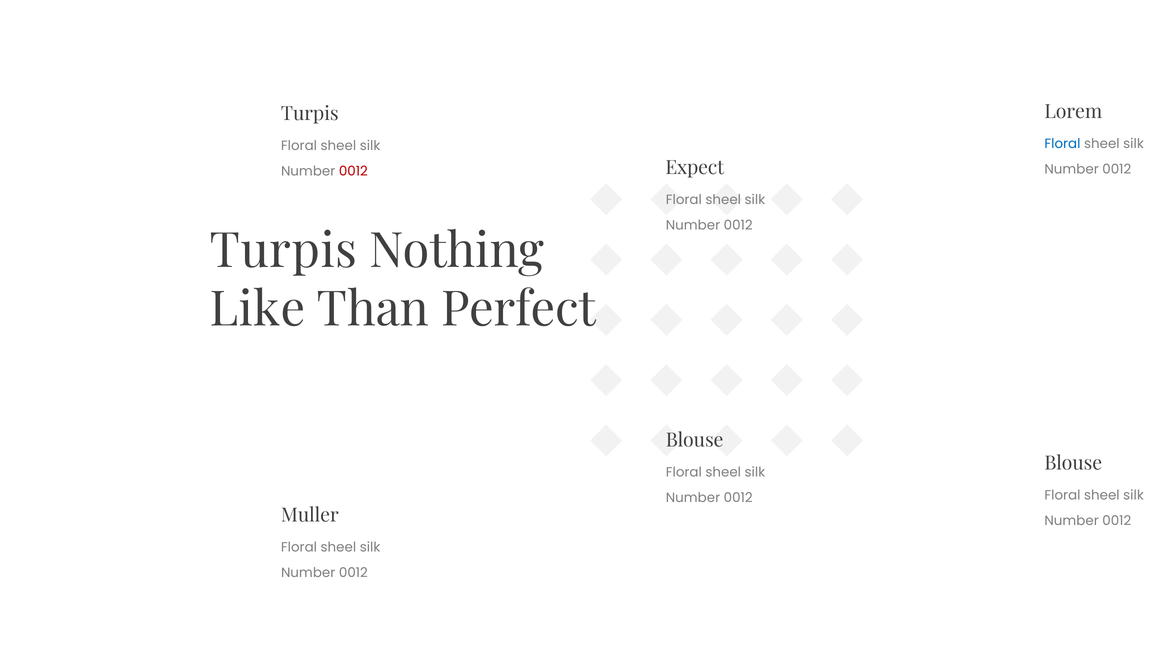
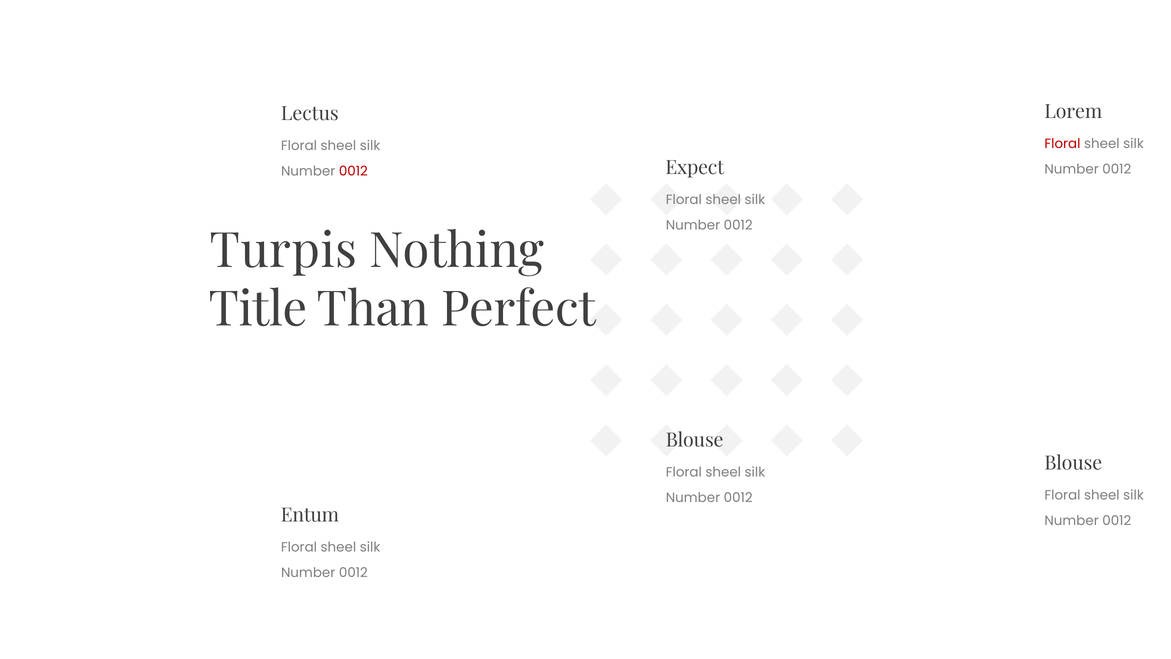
Turpis: Turpis -> Lectus (310, 114)
Floral colour: blue -> red (1062, 144)
Like: Like -> Title (258, 309)
Muller: Muller -> Entum (310, 515)
